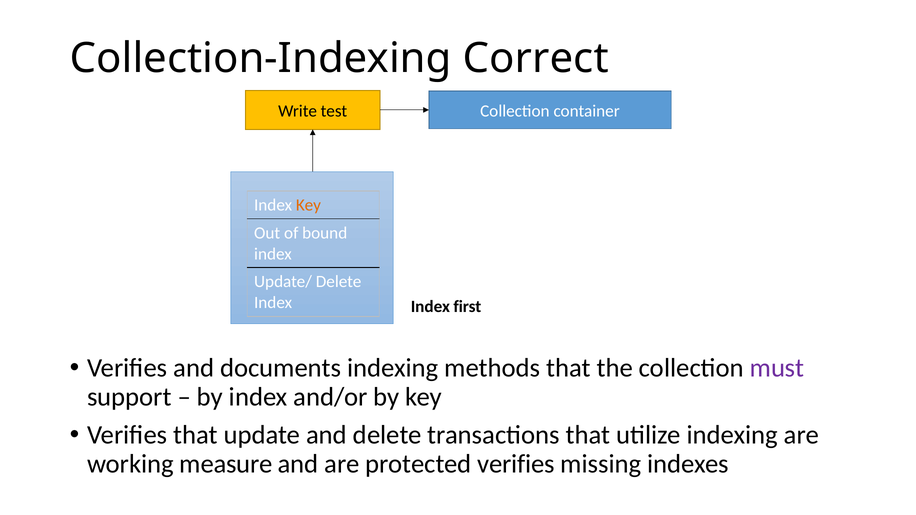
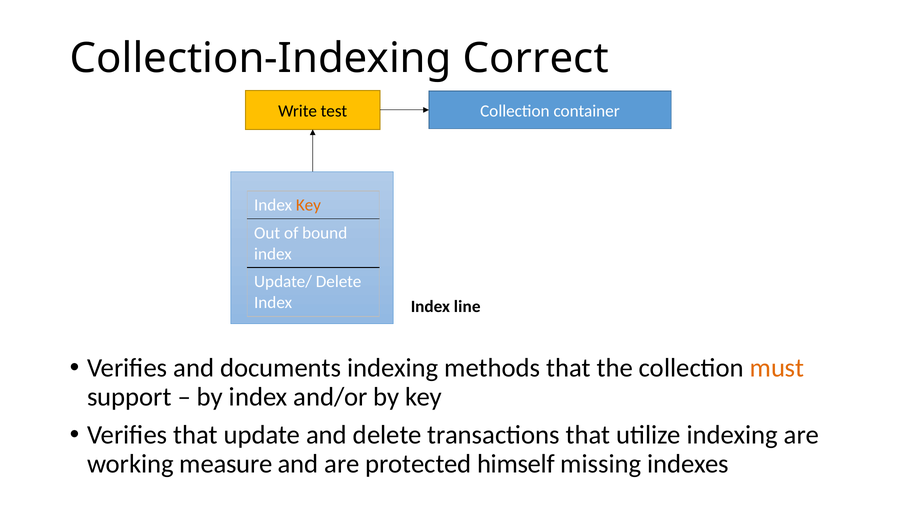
first: first -> line (467, 307)
must colour: purple -> orange (777, 368)
protected verifies: verifies -> himself (516, 464)
